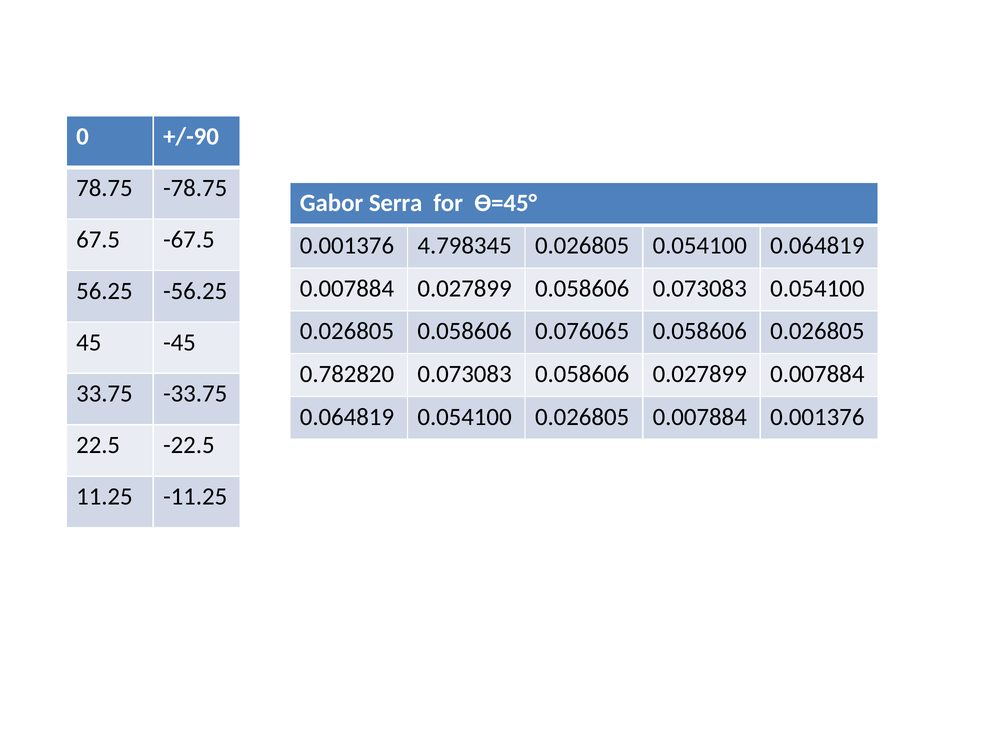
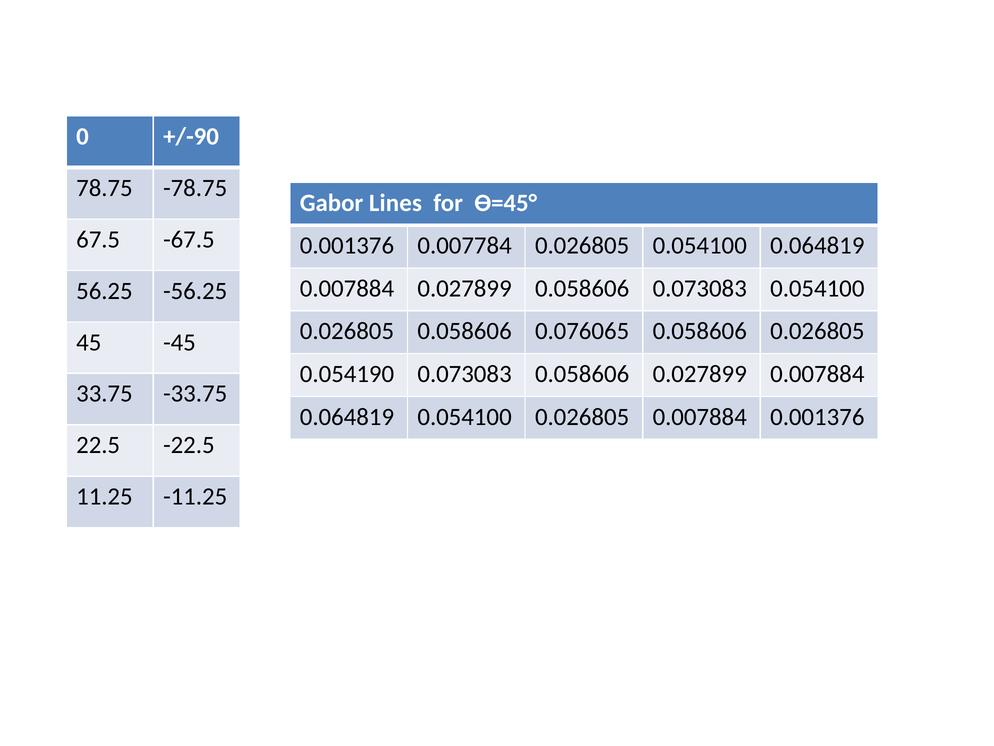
Serra: Serra -> Lines (395, 203)
4.798345: 4.798345 -> 0.007784 (465, 245)
0.782820: 0.782820 -> 0.054190 (347, 374)
